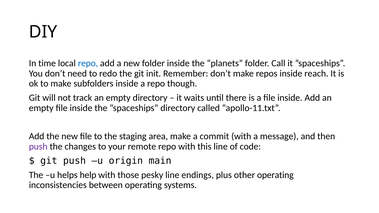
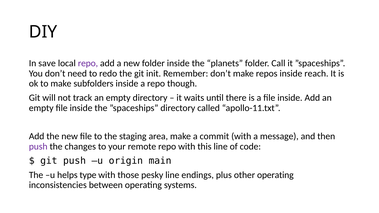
time: time -> save (47, 63)
repo colour: blue -> purple (88, 63)
help: help -> type (88, 175)
